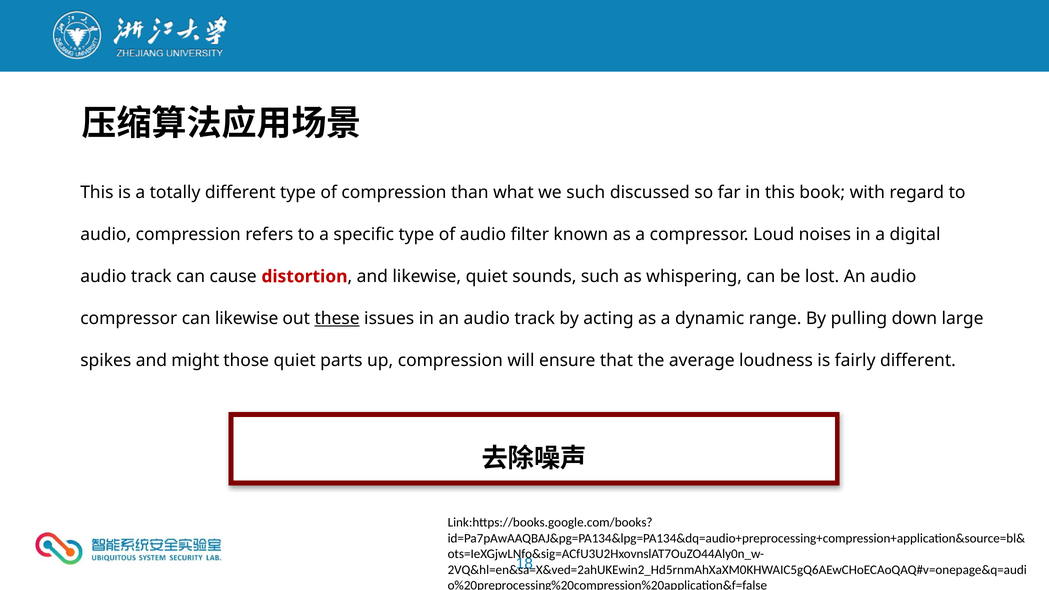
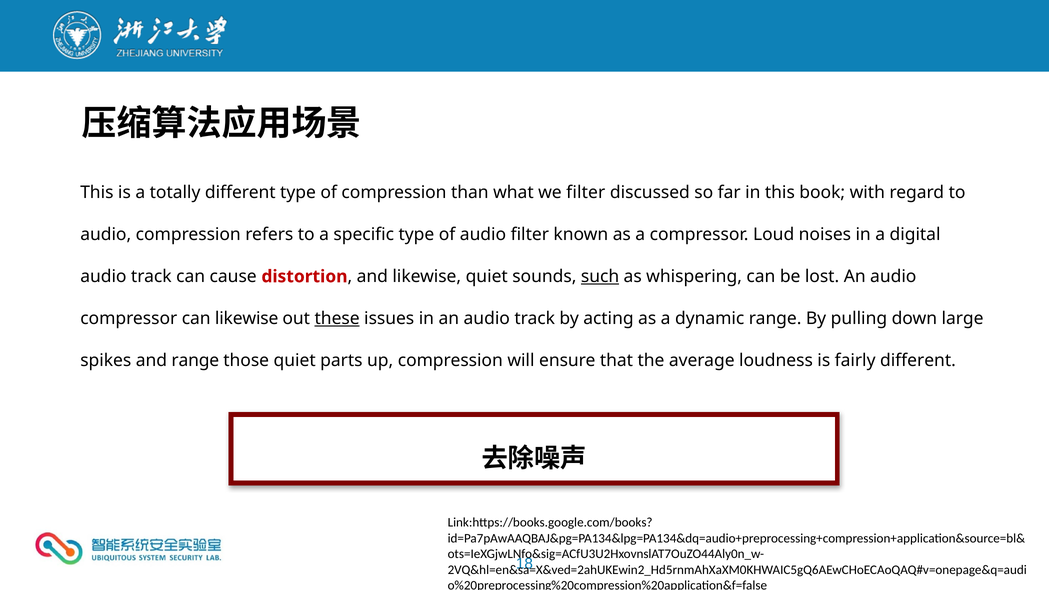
we such: such -> filter (586, 193)
such underline: none -> present (600, 277)
and might: might -> range (195, 360)
